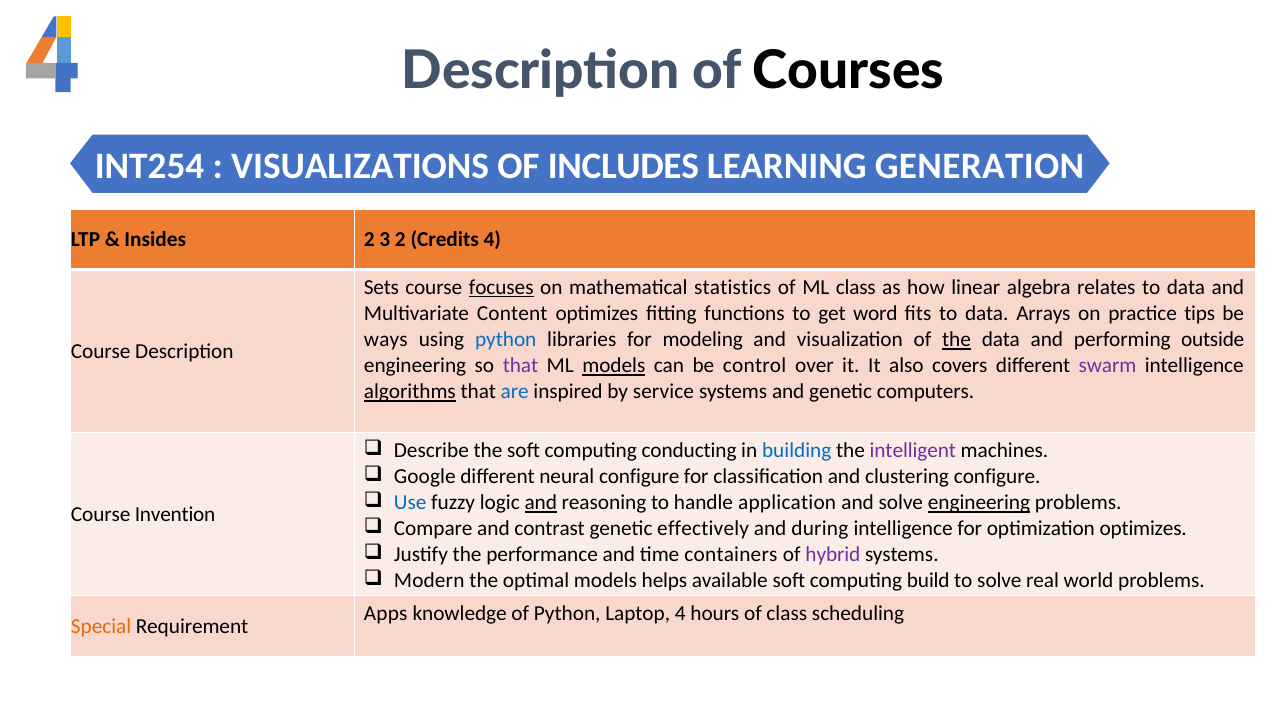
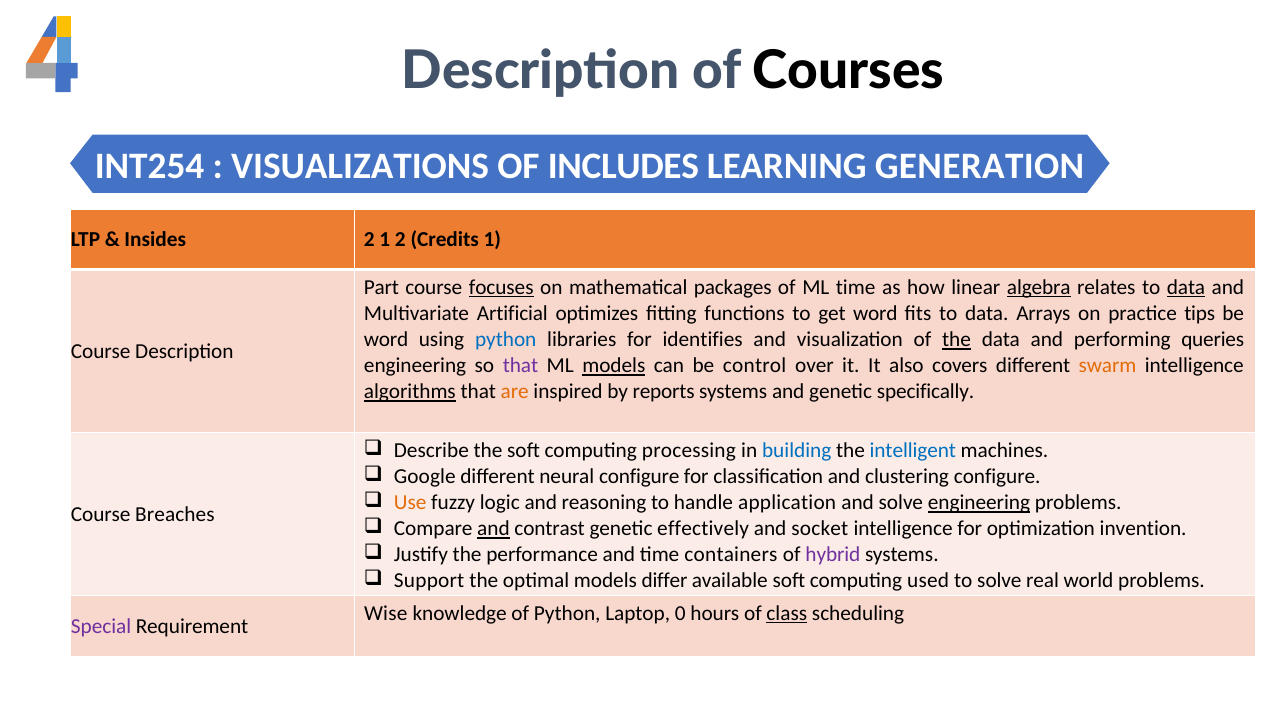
2 3: 3 -> 1 (385, 240)
Credits 4: 4 -> 1 (492, 240)
Sets: Sets -> Part (381, 288)
statistics: statistics -> packages (733, 288)
ML class: class -> time (856, 288)
algebra underline: none -> present (1039, 288)
data underline: none -> present (1186, 288)
Content: Content -> Artificial (512, 314)
ways: ways -> word (386, 340)
modeling: modeling -> identifies (703, 340)
outside: outside -> queries (1213, 340)
swarm colour: purple -> orange (1108, 366)
are colour: blue -> orange (515, 392)
service: service -> reports (664, 392)
computers: computers -> specifically (926, 392)
conducting: conducting -> processing (689, 451)
intelligent colour: purple -> blue (913, 451)
Use colour: blue -> orange (410, 503)
and underline: present -> none (541, 503)
Invention: Invention -> Breaches (175, 515)
and underline: none -> present (493, 529)
during: during -> socket (820, 529)
optimization optimizes: optimizes -> invention (1143, 529)
Modern: Modern -> Support (429, 581)
helps: helps -> differ (665, 581)
build: build -> used (928, 581)
Apps: Apps -> Wise (386, 614)
Laptop 4: 4 -> 0 (680, 614)
class underline: none -> present (787, 614)
Special colour: orange -> purple (101, 627)
